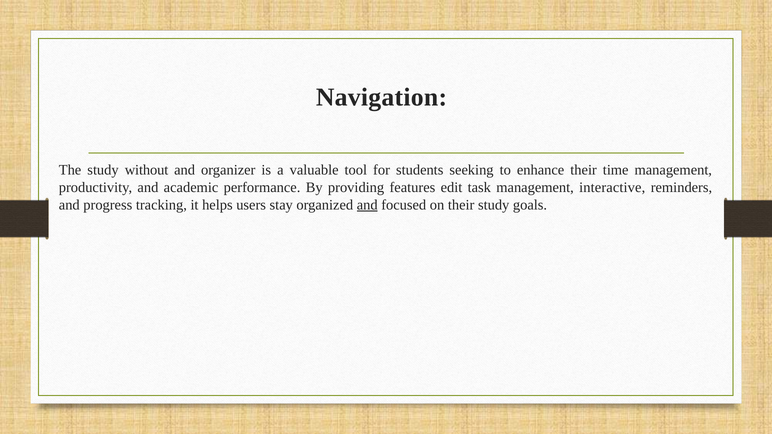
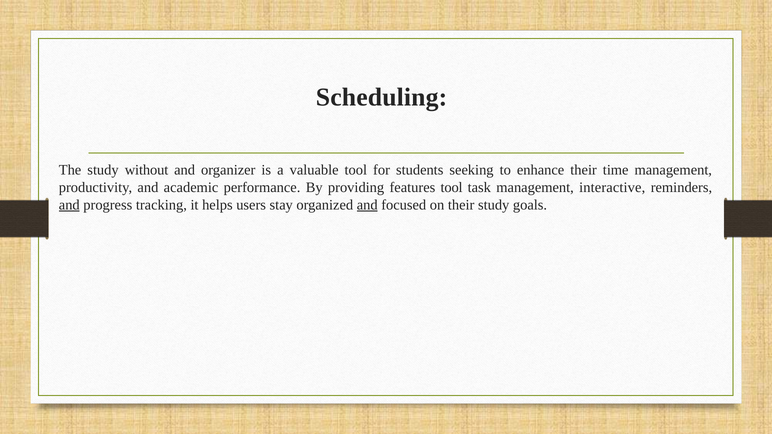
Navigation: Navigation -> Scheduling (382, 97)
features edit: edit -> tool (452, 187)
and underline: none -> present (69, 205)
